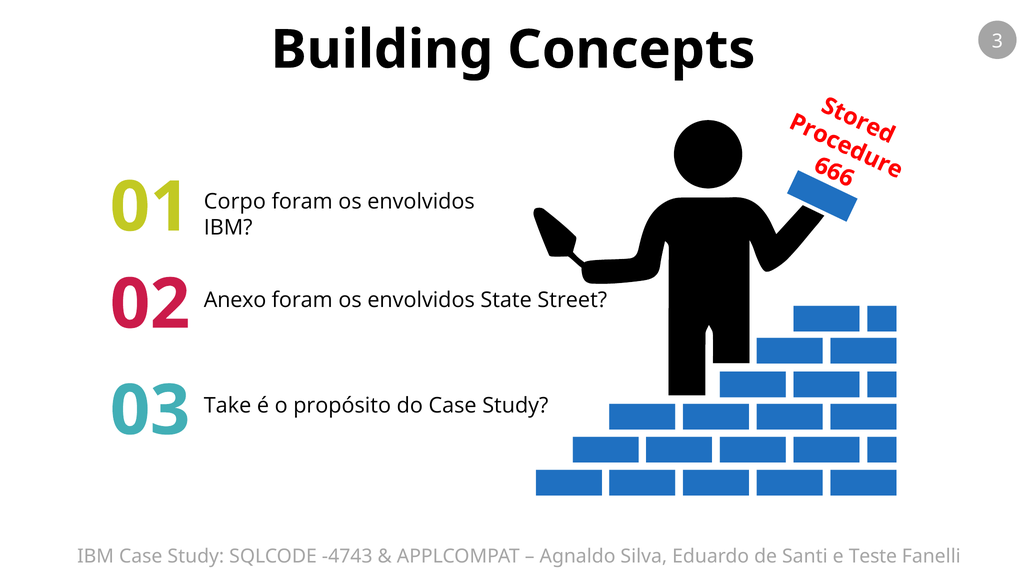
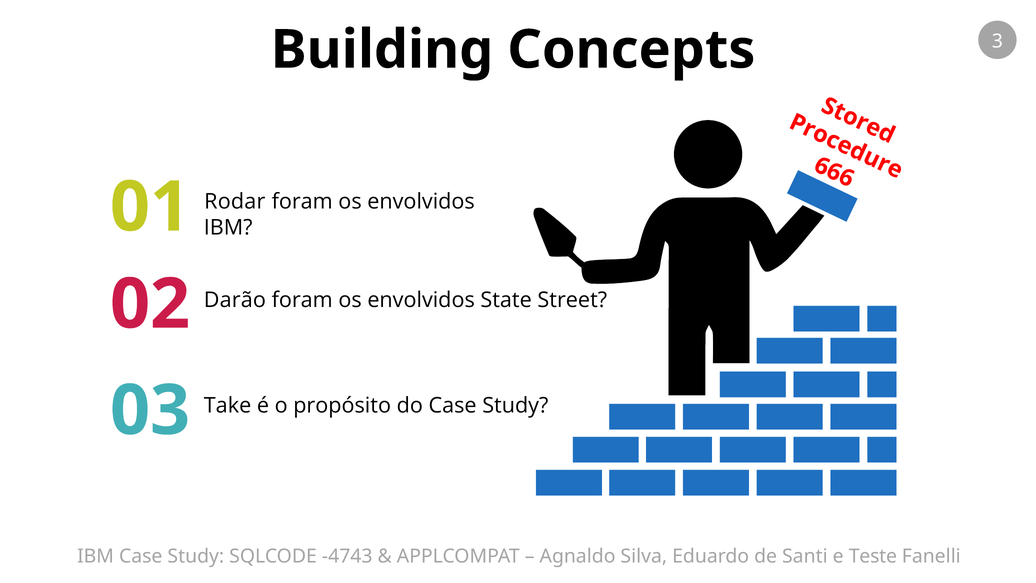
Corpo: Corpo -> Rodar (235, 202)
Anexo: Anexo -> Darão (235, 300)
